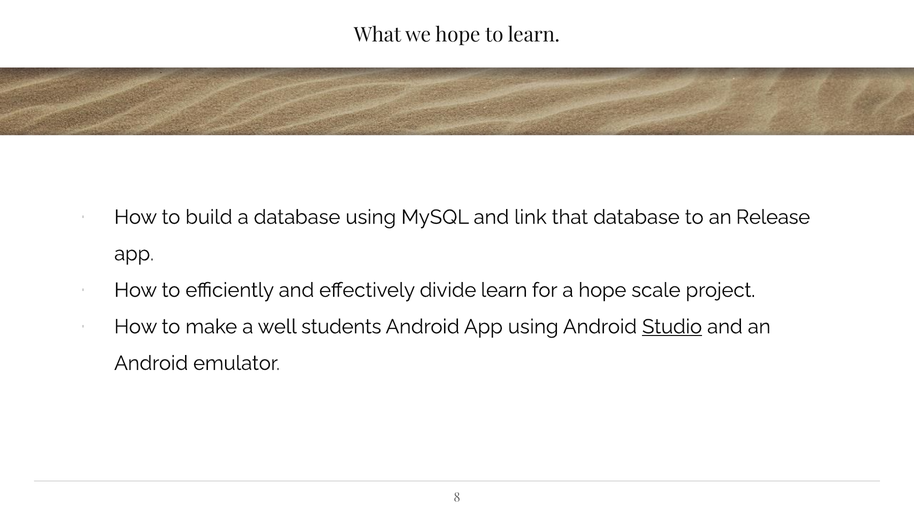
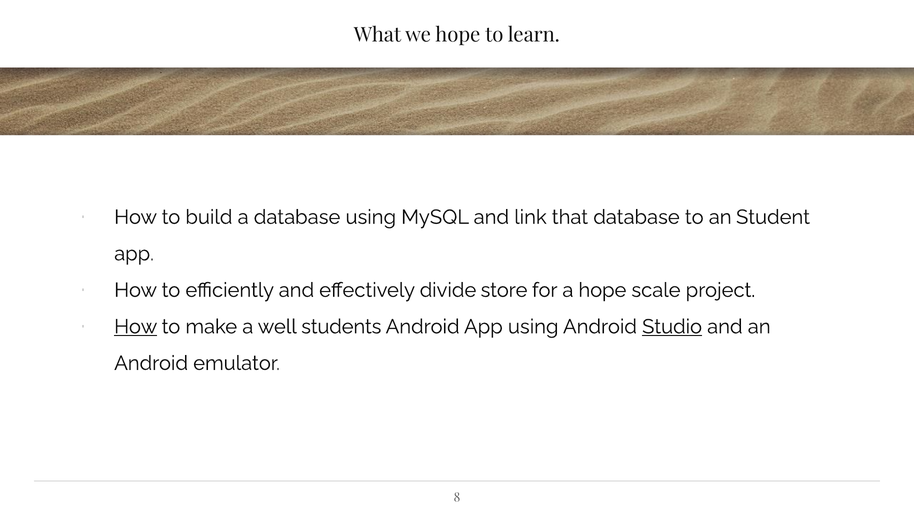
Release: Release -> Student (773, 217)
divide learn: learn -> store (504, 290)
How underline: none -> present (136, 327)
